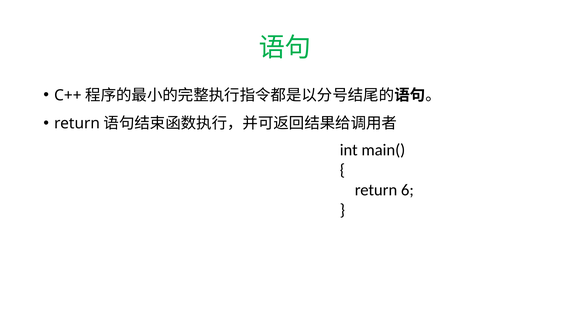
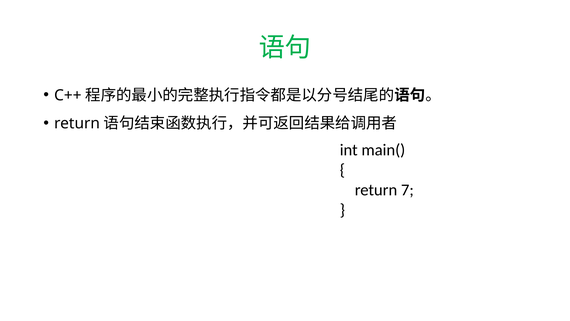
6: 6 -> 7 (407, 190)
